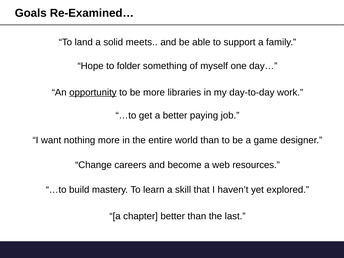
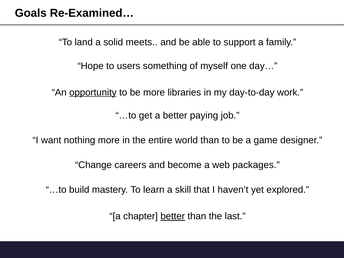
folder: folder -> users (129, 66)
resources: resources -> packages (256, 165)
better underline: none -> present (173, 216)
